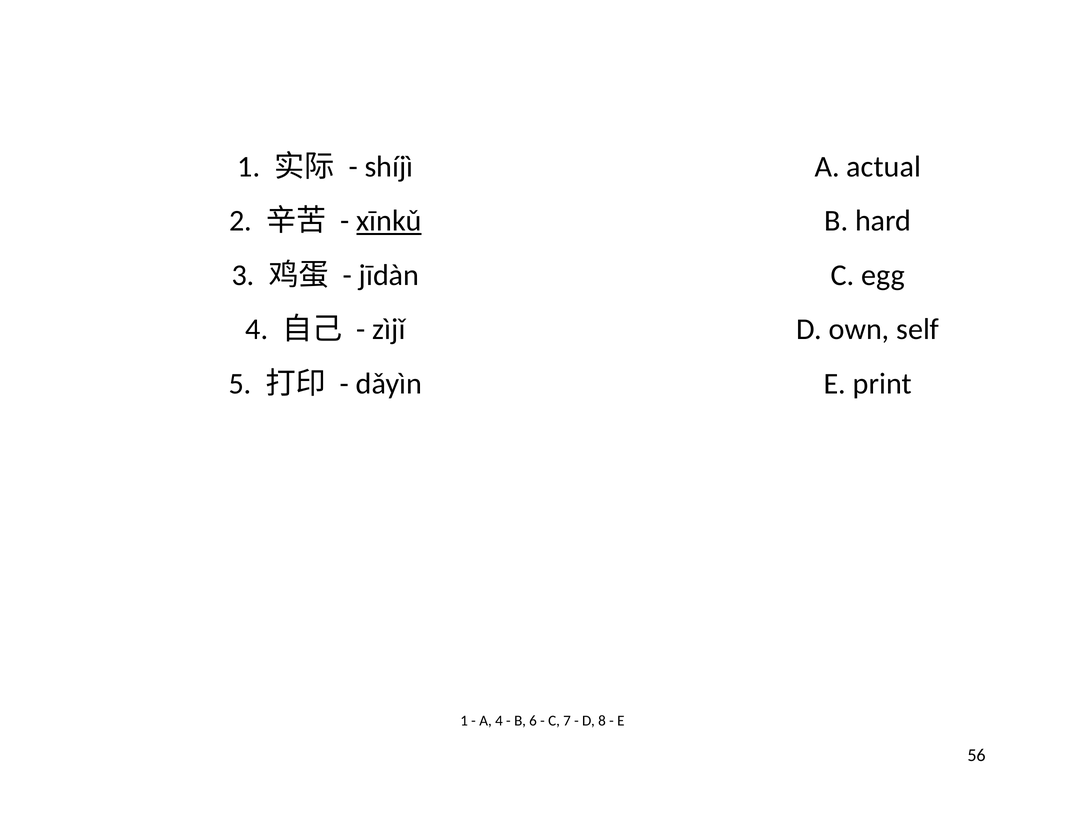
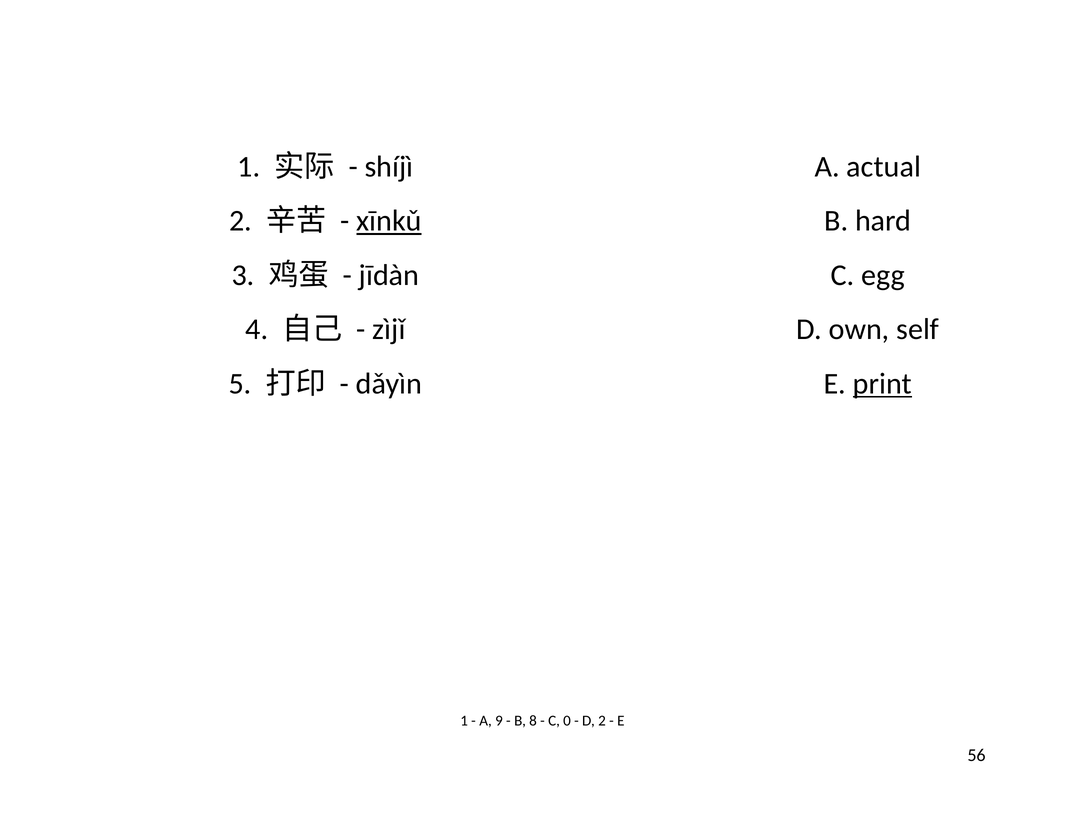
print underline: none -> present (882, 384)
A 4: 4 -> 9 (499, 721)
6: 6 -> 8 (533, 721)
7: 7 -> 0 (567, 721)
D 8: 8 -> 2 (602, 721)
